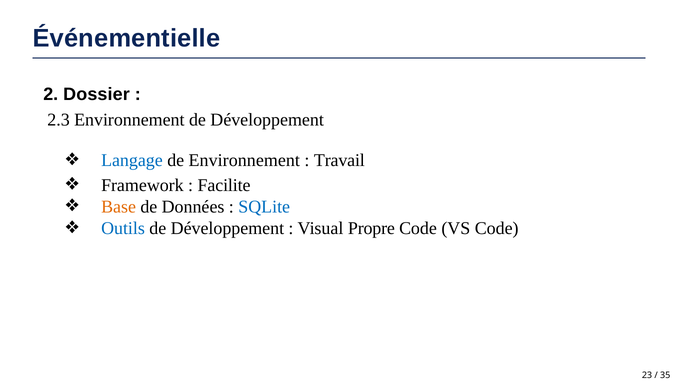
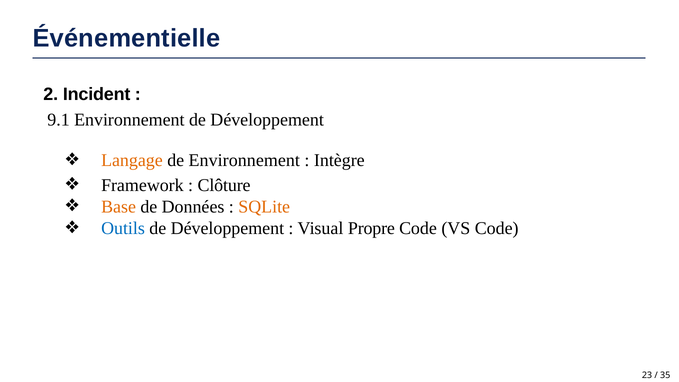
Dossier: Dossier -> Incident (97, 95)
2.3: 2.3 -> 9.1 (59, 120)
Langage colour: blue -> orange (132, 160)
Travail: Travail -> Intègre (339, 160)
Facilite: Facilite -> Clôture (224, 185)
SQLite colour: blue -> orange (264, 207)
